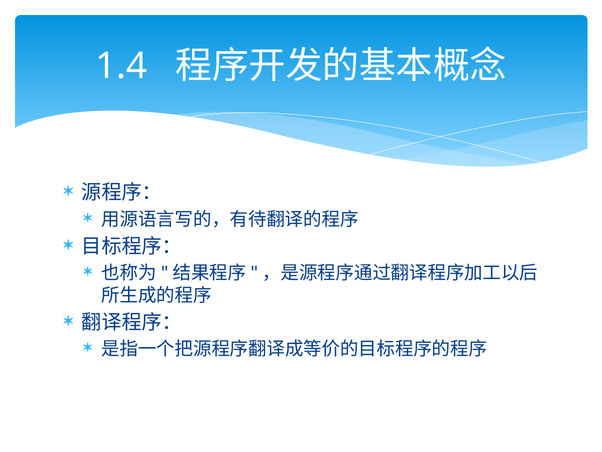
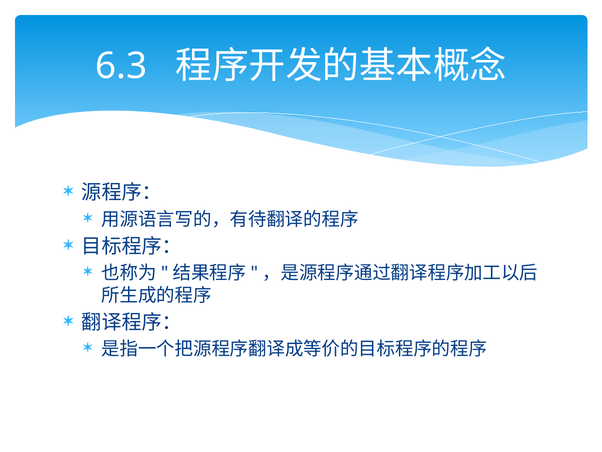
1.4: 1.4 -> 6.3 (121, 66)
